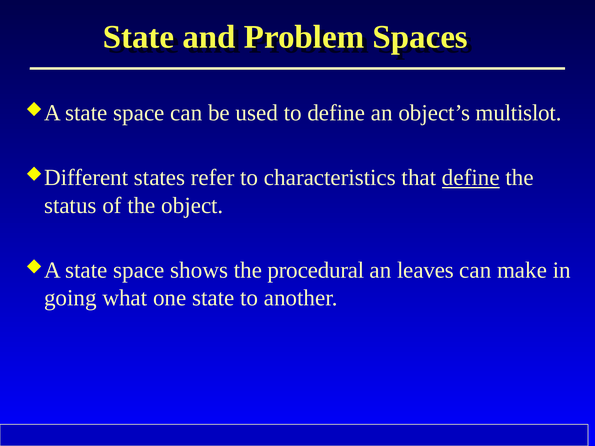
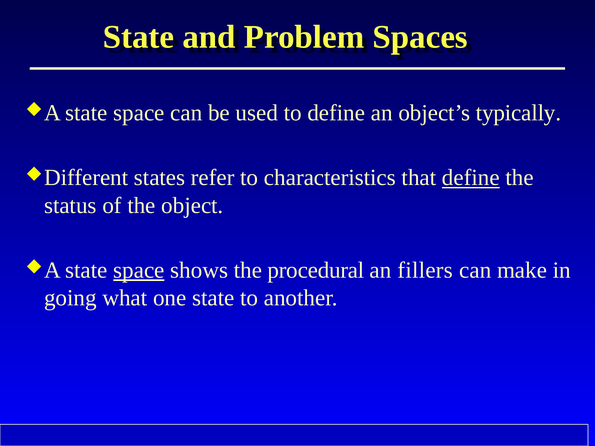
multislot: multislot -> typically (519, 113)
space underline: none -> present (139, 270)
leaves: leaves -> fillers (425, 270)
